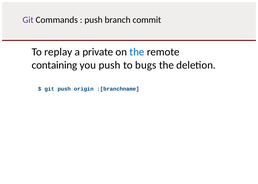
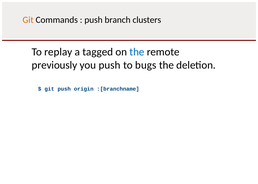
Git colour: purple -> orange (28, 20)
commit: commit -> clusters (147, 20)
private: private -> tagged (98, 52)
containing: containing -> previously (54, 65)
